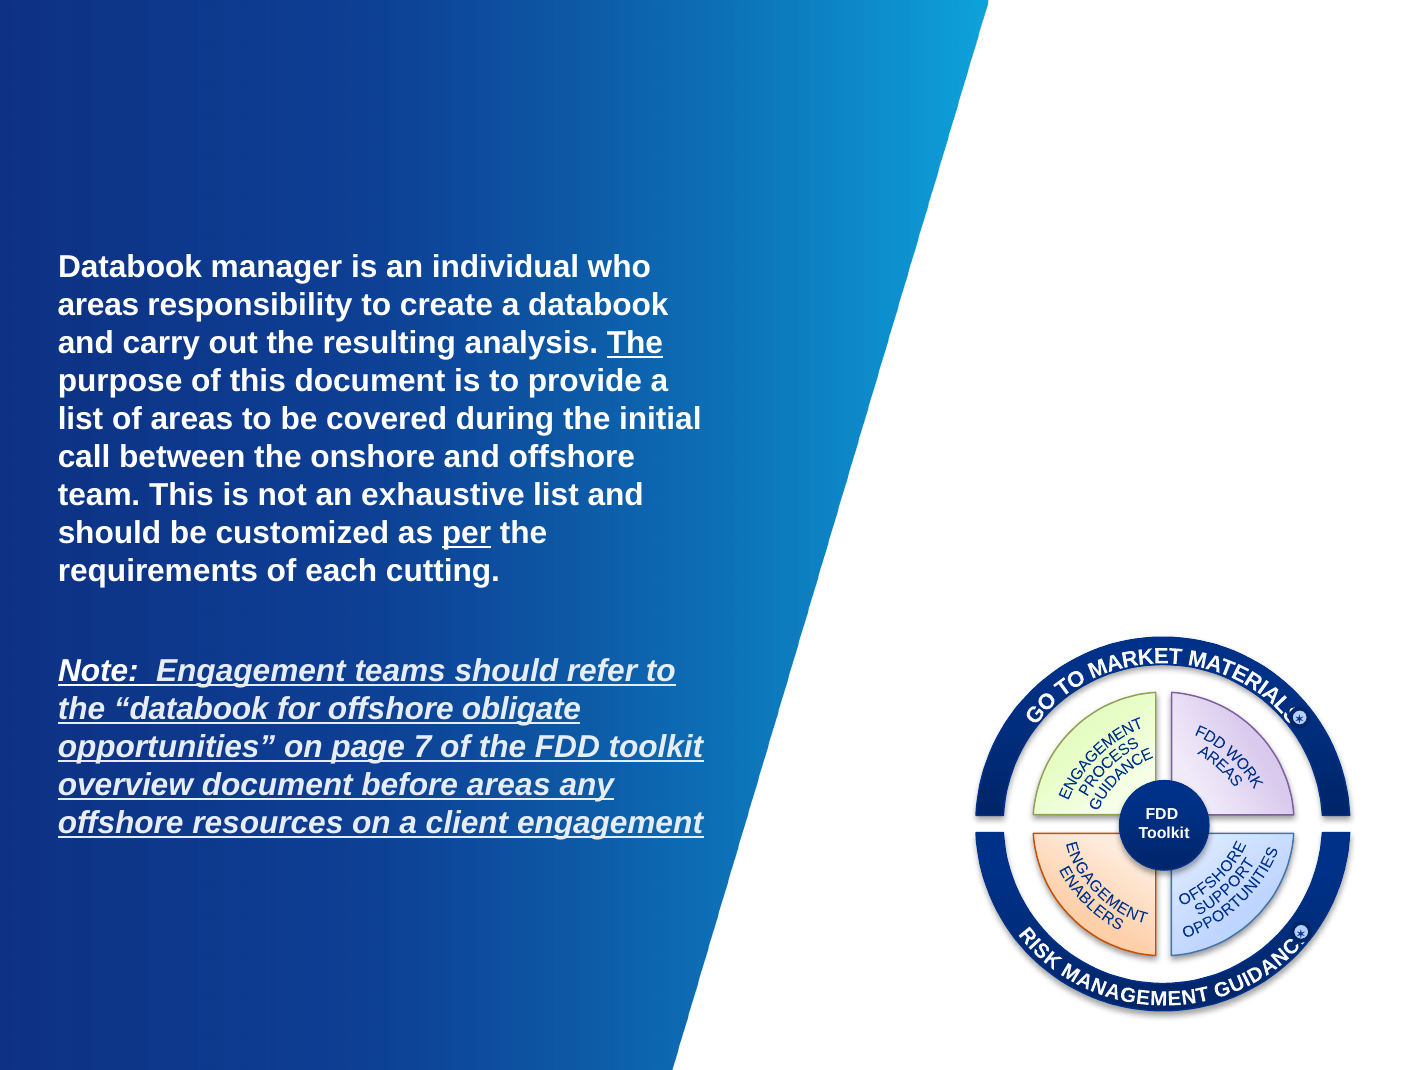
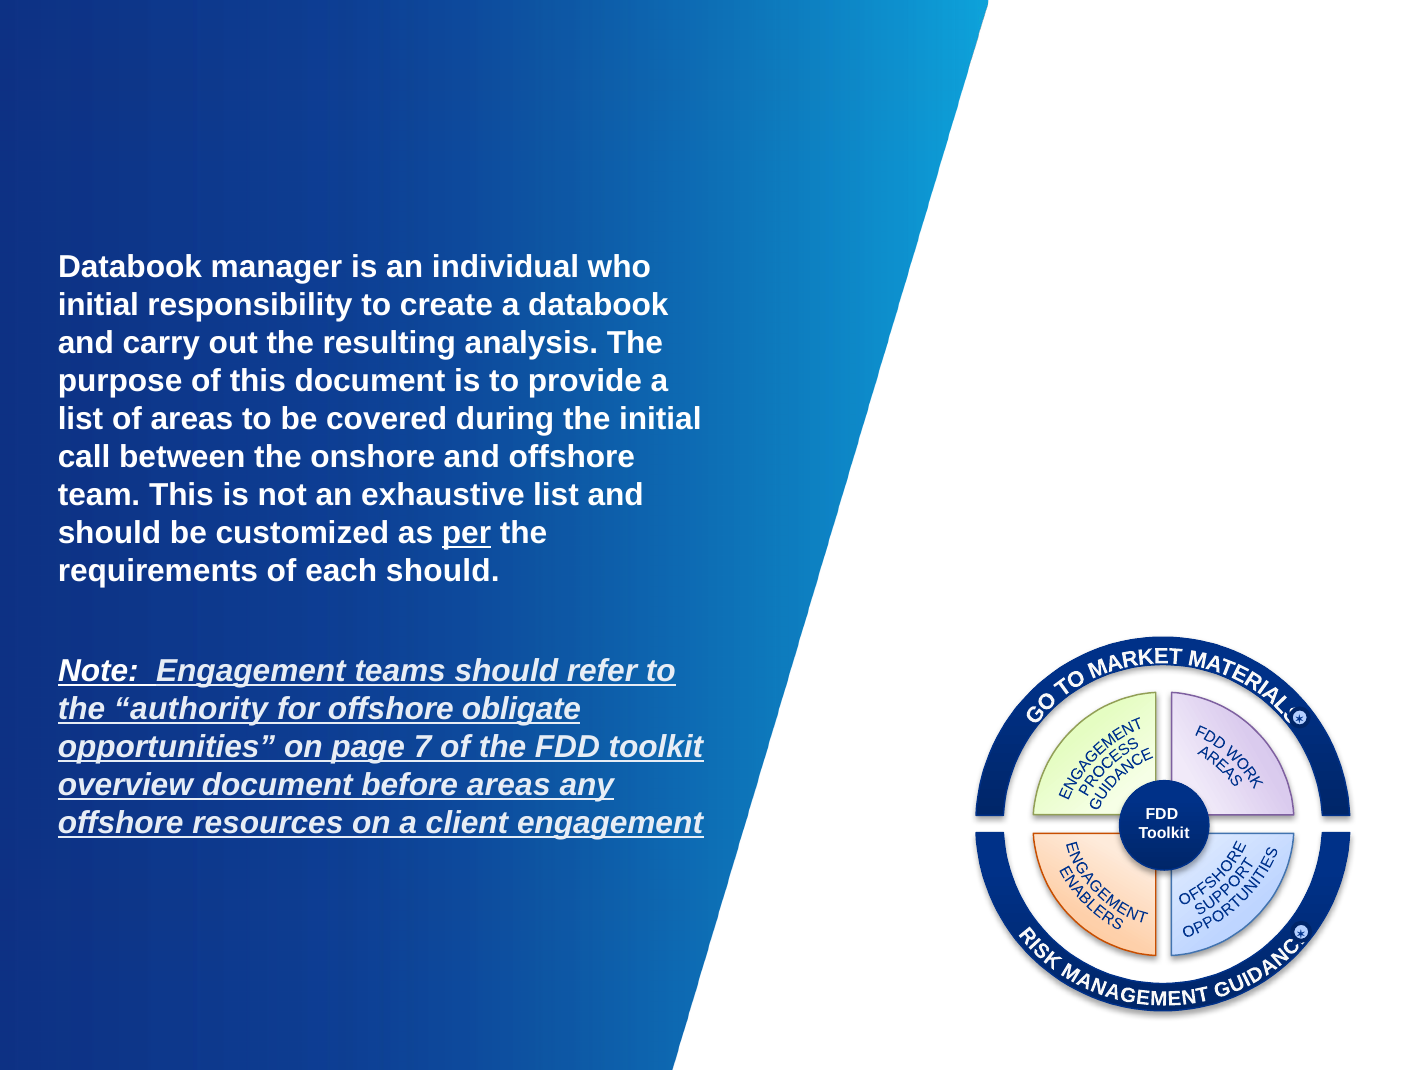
areas: areas -> initial (98, 305)
The underline: present -> none (635, 343)
each cutting: cutting -> should (443, 571)
the databook: databook -> authority (191, 709)
